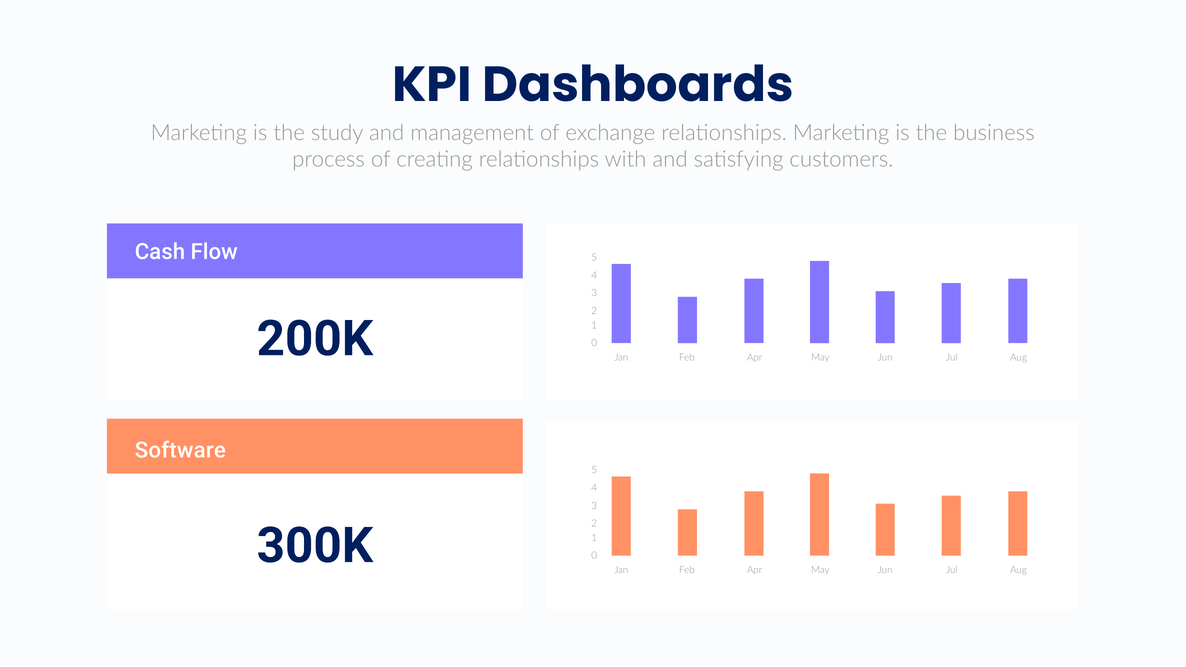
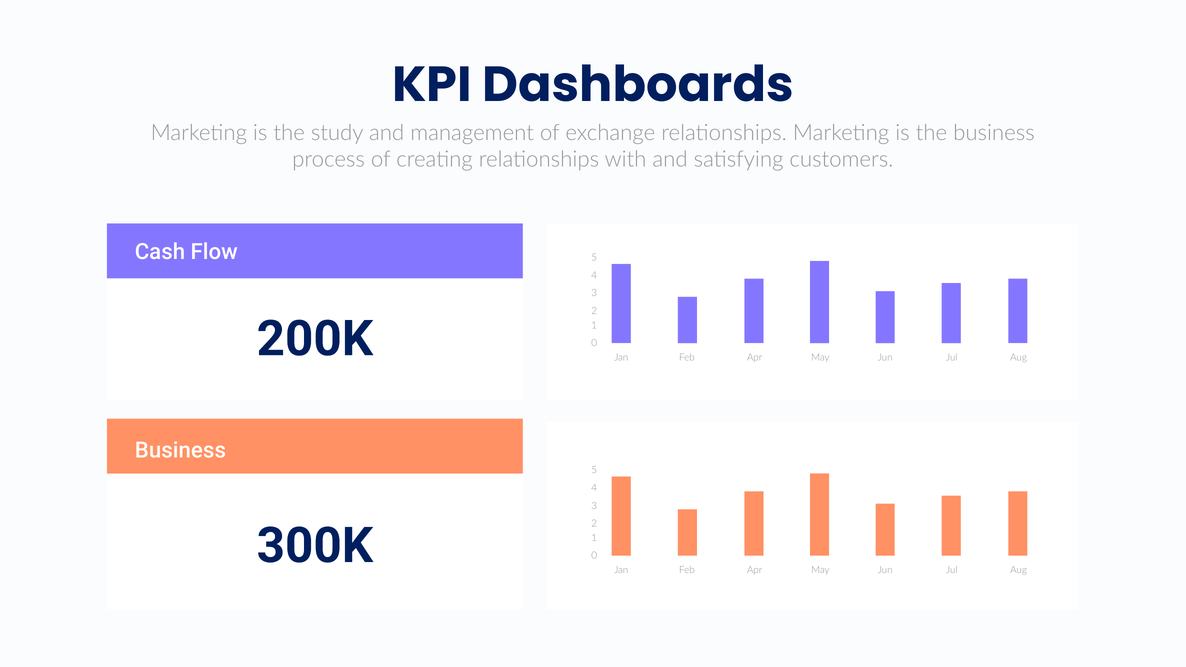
Software: Software -> Business (180, 451)
